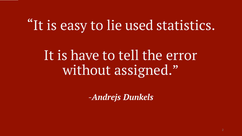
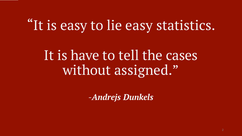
lie used: used -> easy (139, 26)
error: error -> cases (182, 55)
